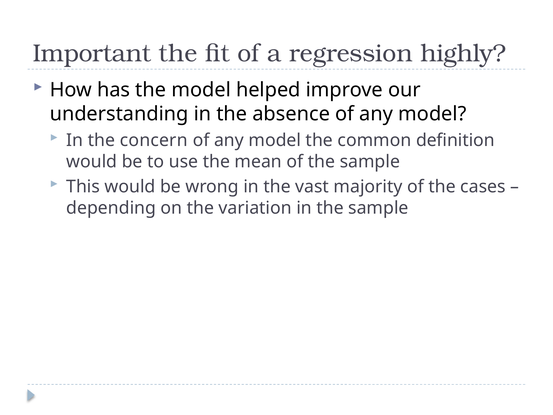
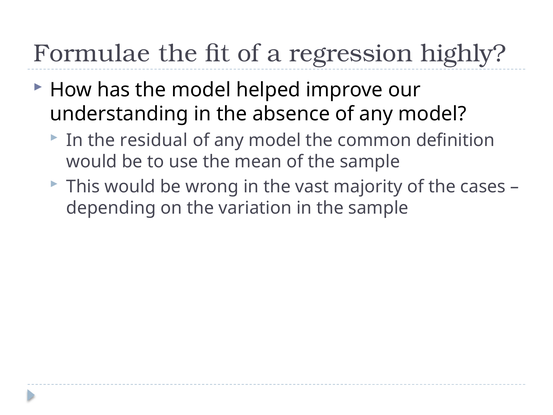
Important: Important -> Formulae (92, 53)
concern: concern -> residual (154, 140)
